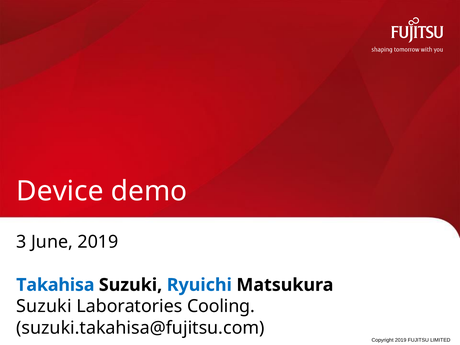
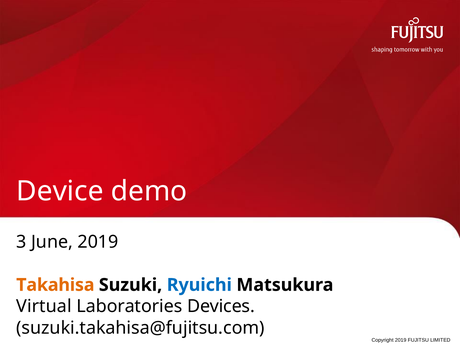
Takahisa colour: blue -> orange (55, 285)
Suzuki: Suzuki -> Virtual (44, 306)
Cooling: Cooling -> Devices (221, 306)
